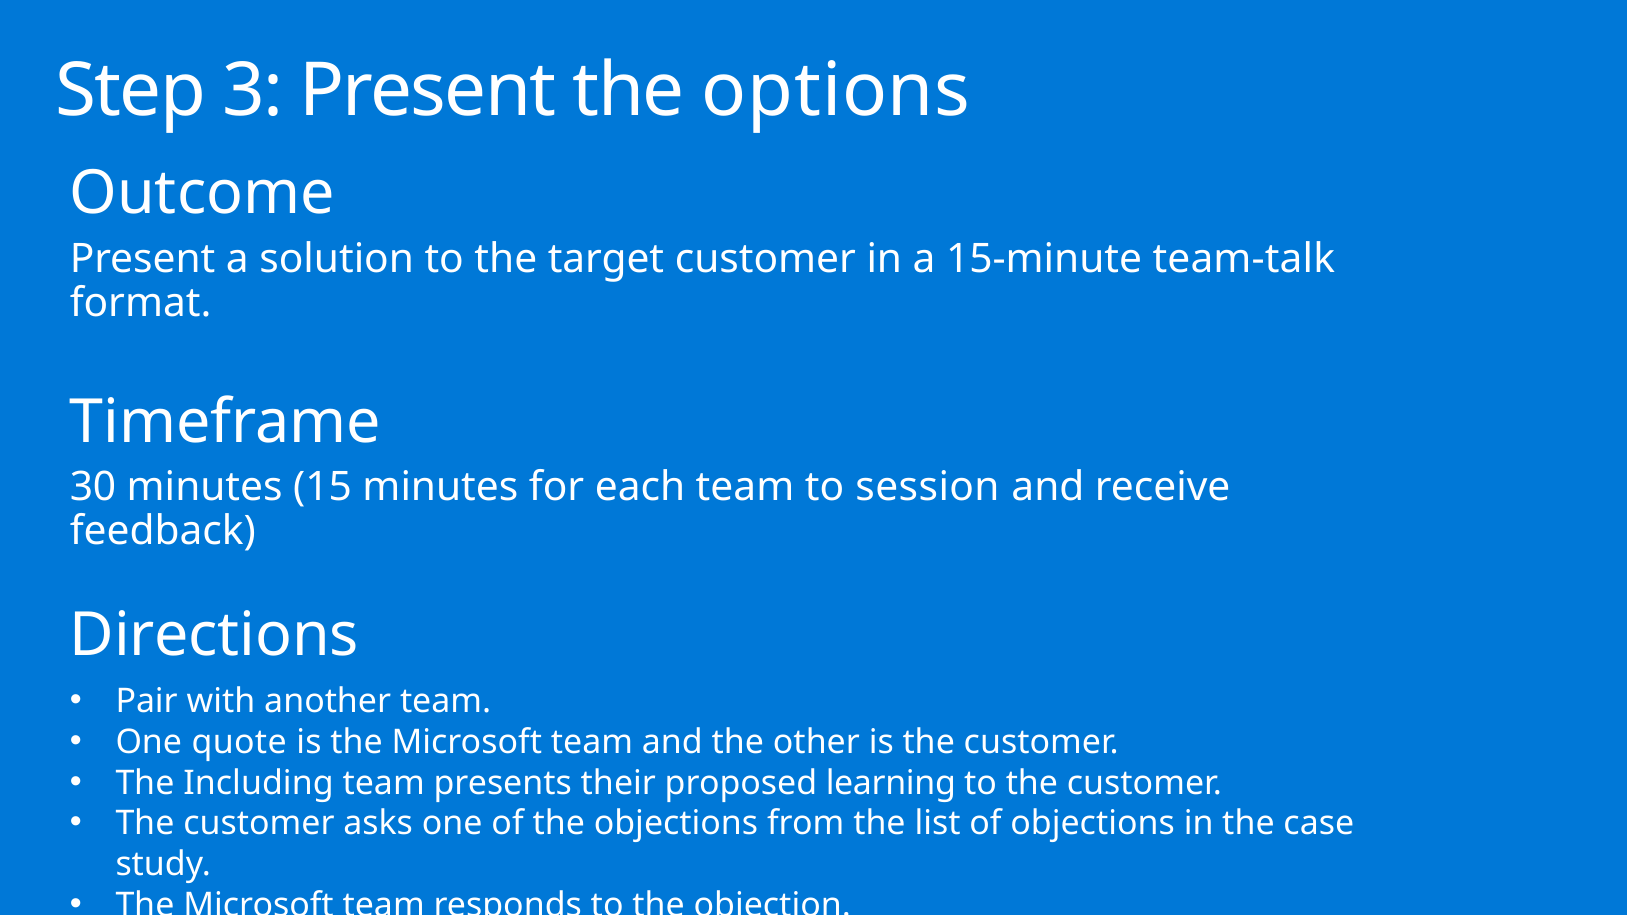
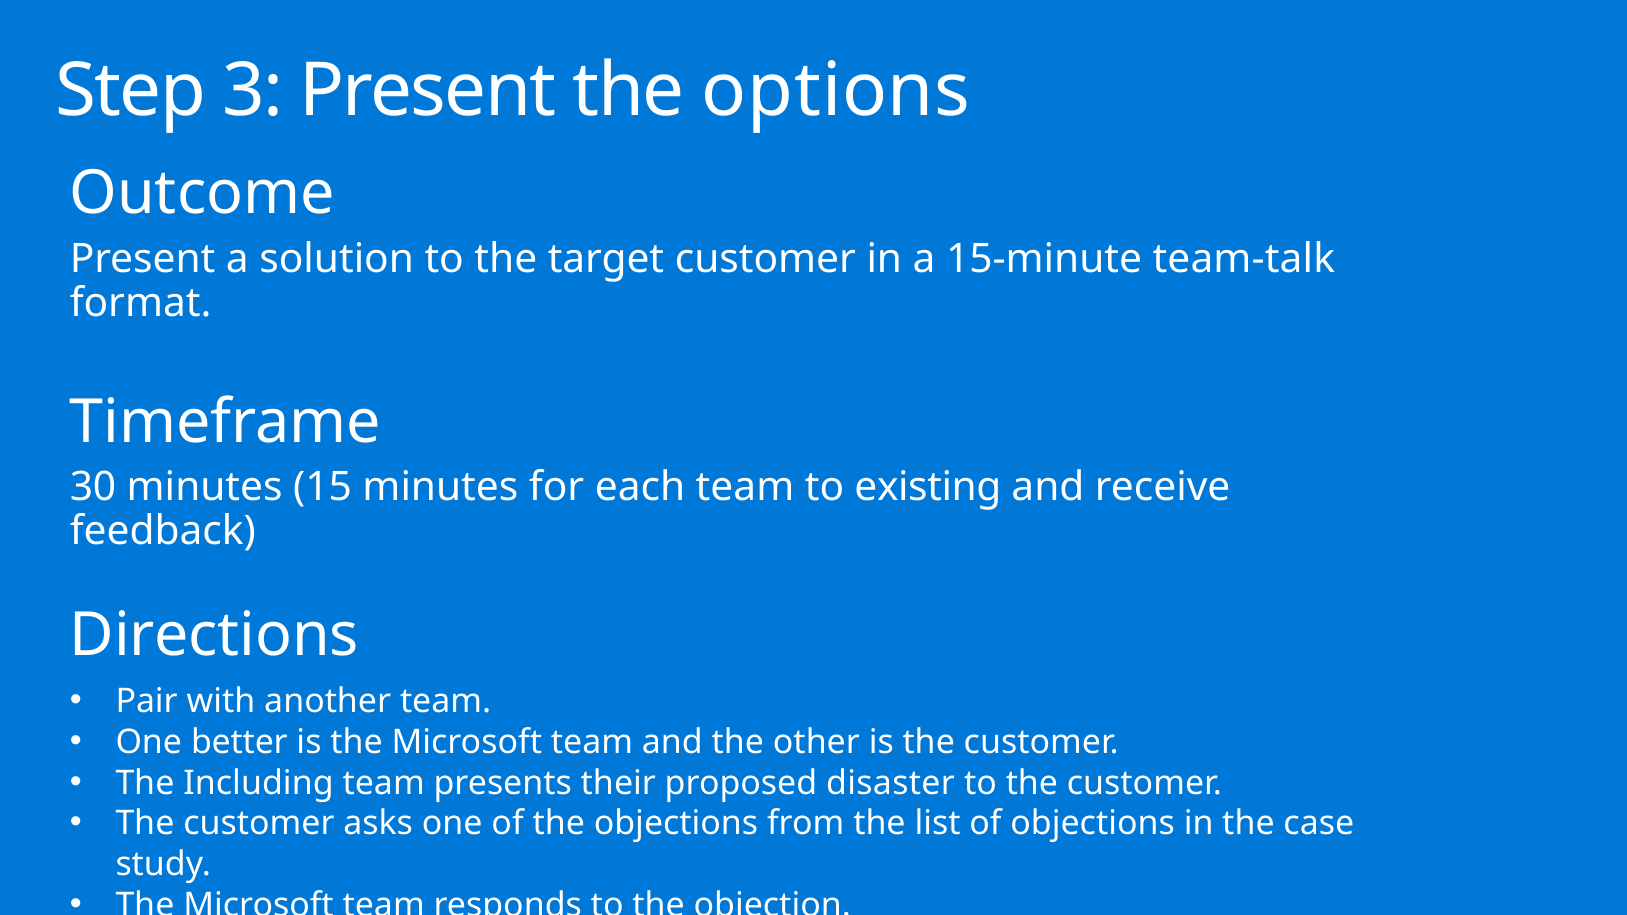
session: session -> existing (928, 487)
quote: quote -> better (239, 742)
learning: learning -> disaster (891, 783)
